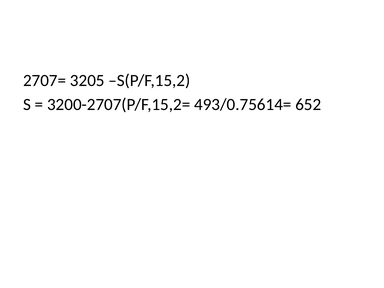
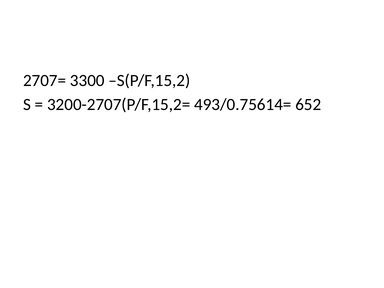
3205: 3205 -> 3300 (87, 81)
